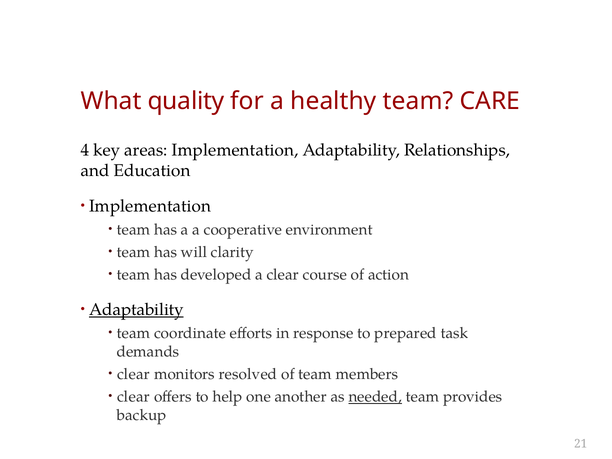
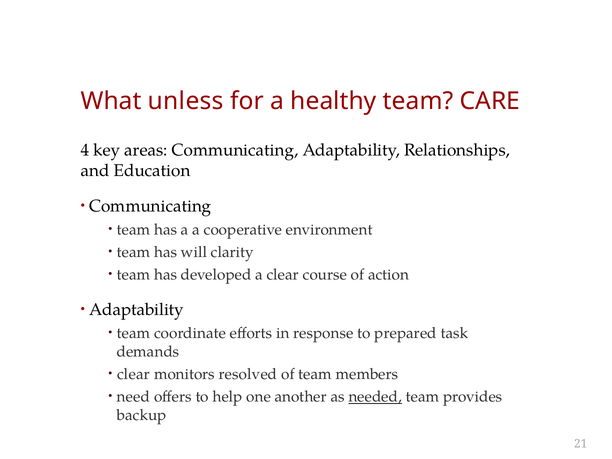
quality: quality -> unless (186, 101)
areas Implementation: Implementation -> Communicating (235, 150)
Implementation: Implementation -> Communicating (150, 206)
Adaptability underline: present -> none (136, 310)
clear: clear -> need (133, 397)
